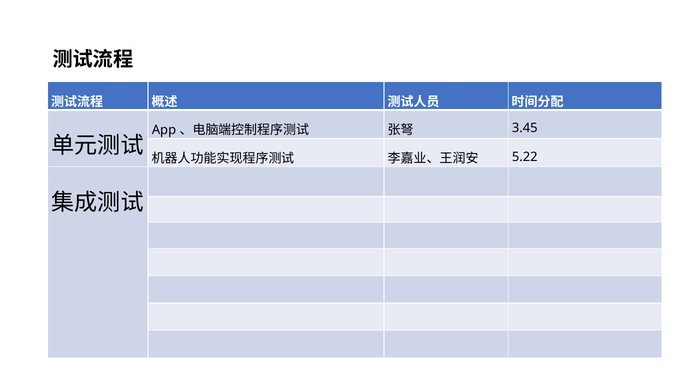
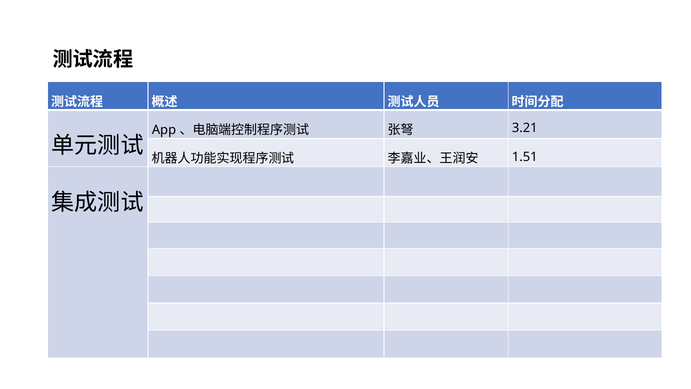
3.45: 3.45 -> 3.21 (525, 128)
5.22: 5.22 -> 1.51 (525, 157)
